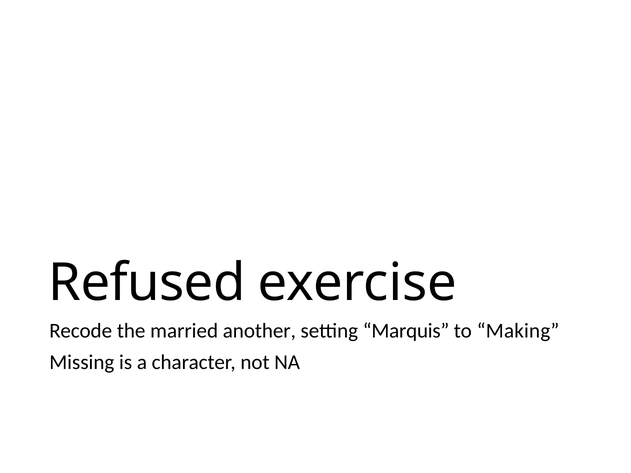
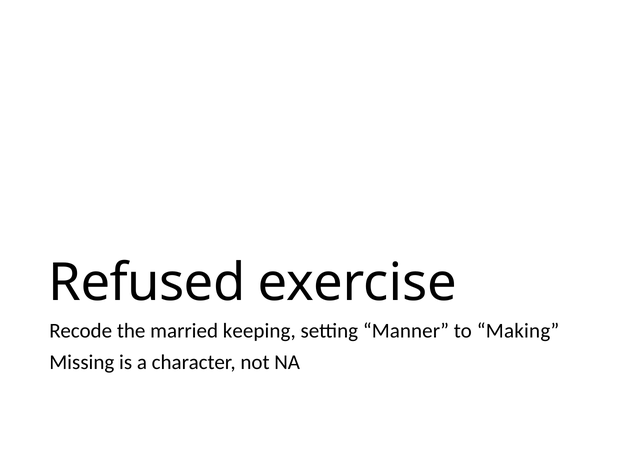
another: another -> keeping (259, 331)
Marquis: Marquis -> Manner (406, 331)
